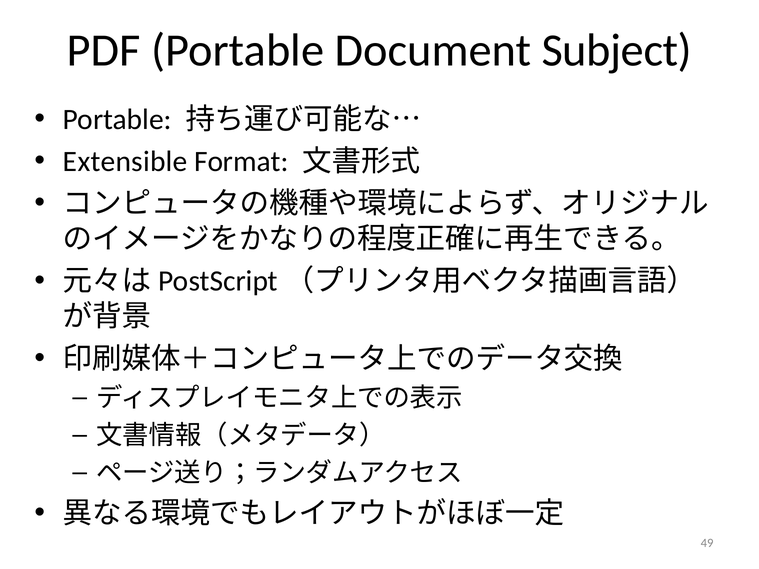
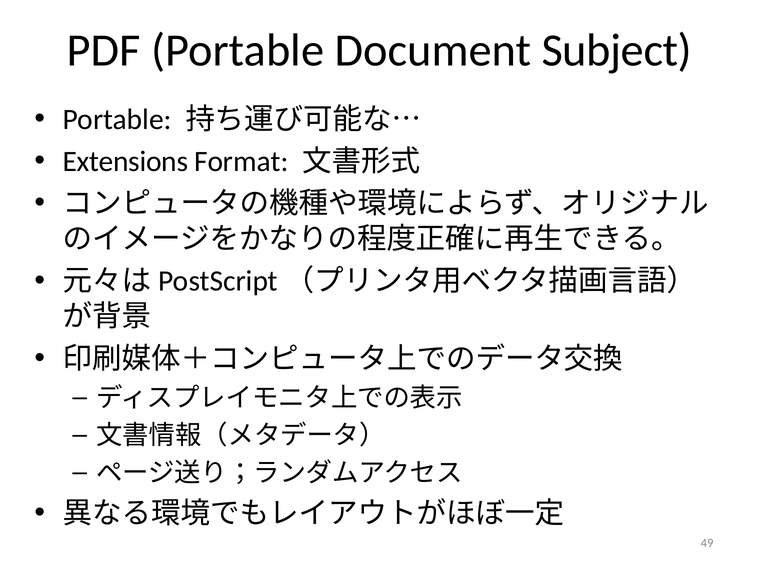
Extensible: Extensible -> Extensions (125, 162)
